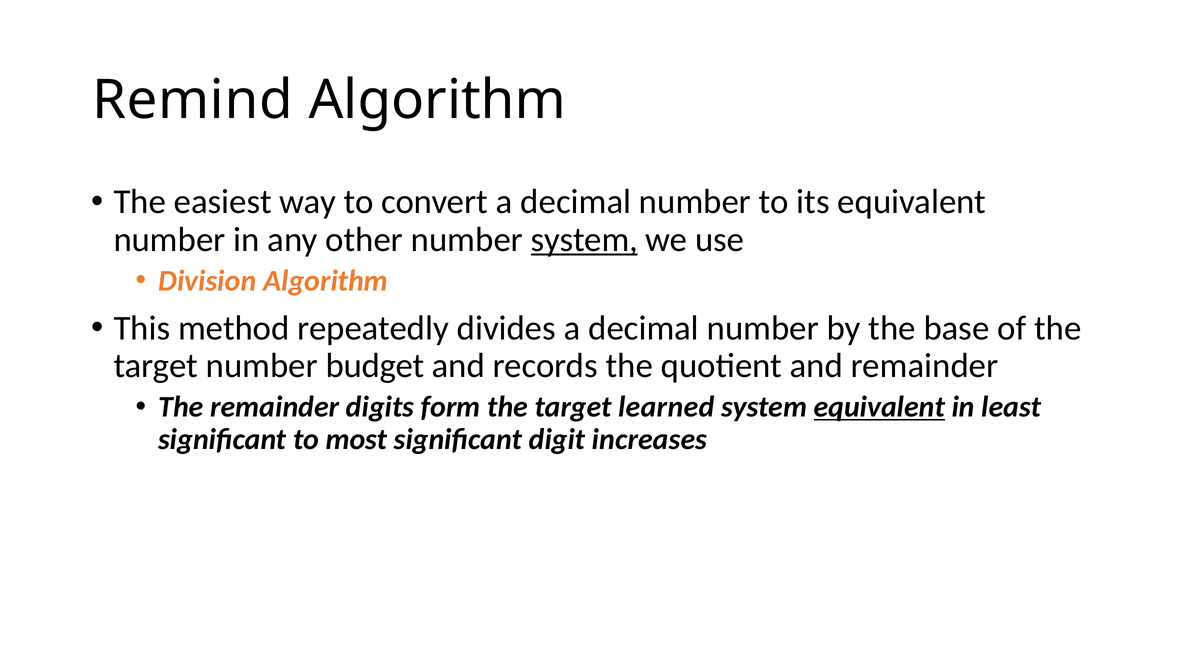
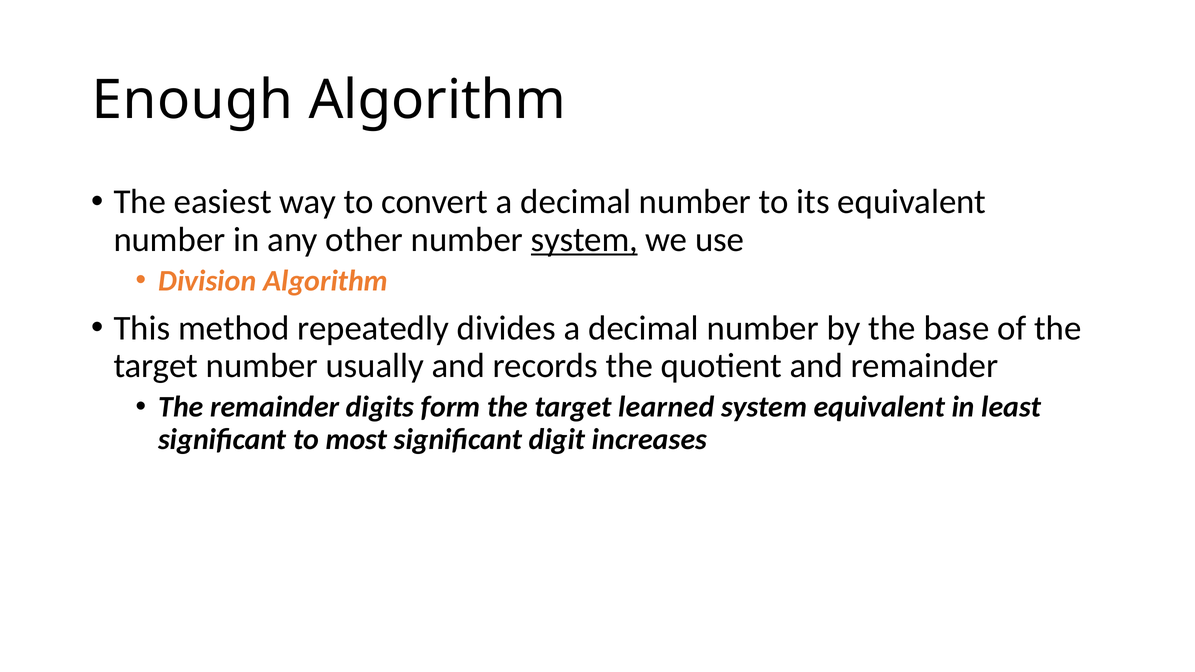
Remind: Remind -> Enough (192, 100)
budget: budget -> usually (375, 366)
equivalent underline: present -> none (879, 407)
